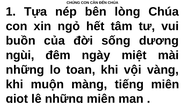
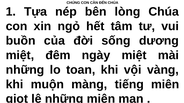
ngùi: ngùi -> miệt (20, 55)
